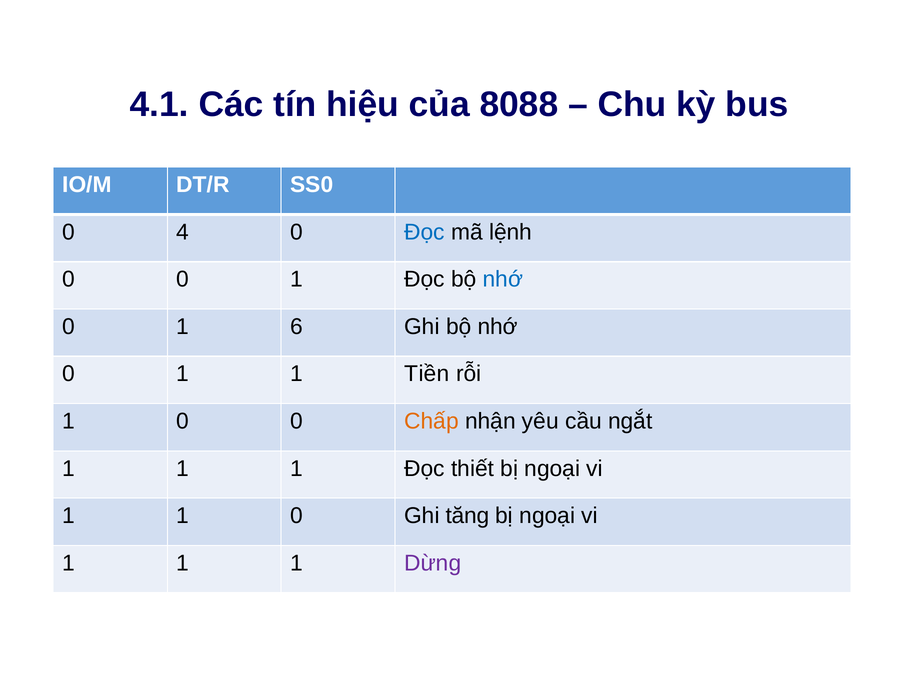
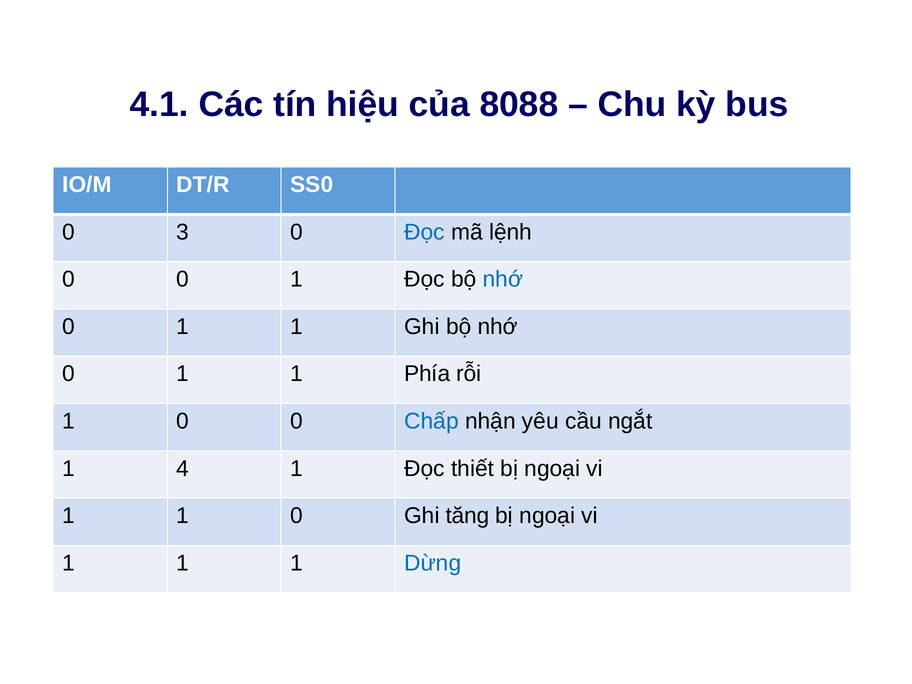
4: 4 -> 3 (183, 232)
6: 6 -> 1 (297, 327)
Tiền: Tiền -> Phía (427, 374)
Chấp colour: orange -> blue (432, 421)
1: 1 -> 4 (183, 469)
Dừng colour: purple -> blue (433, 563)
